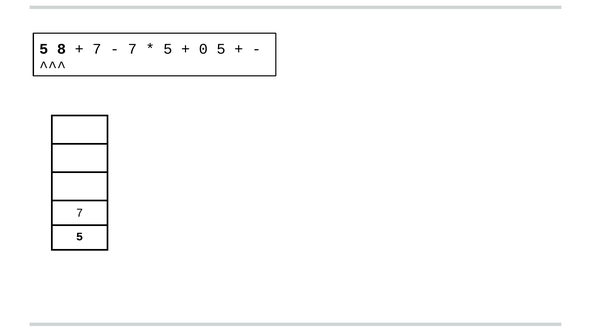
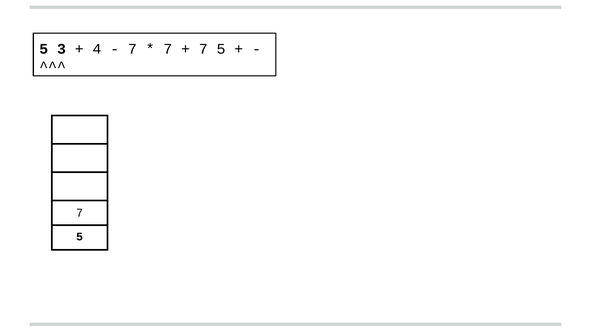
8: 8 -> 3 (61, 49)
7: 7 -> 4 (97, 49)
5: 5 -> 7 (168, 49)
0: 0 -> 7 (203, 49)
